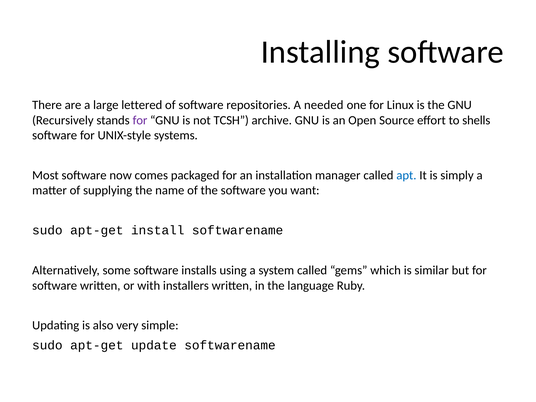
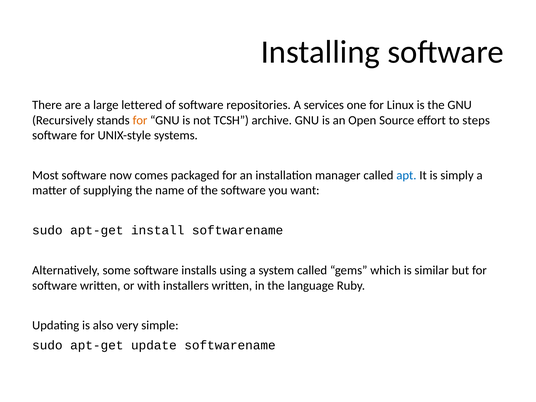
needed: needed -> services (324, 105)
for colour: purple -> orange (140, 120)
shells: shells -> steps (476, 120)
